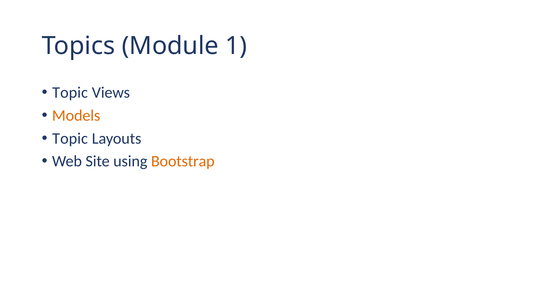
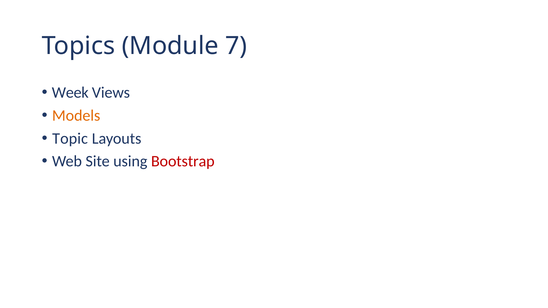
1: 1 -> 7 (236, 46)
Topic: Topic -> Week (70, 93)
Bootstrap colour: orange -> red (183, 161)
